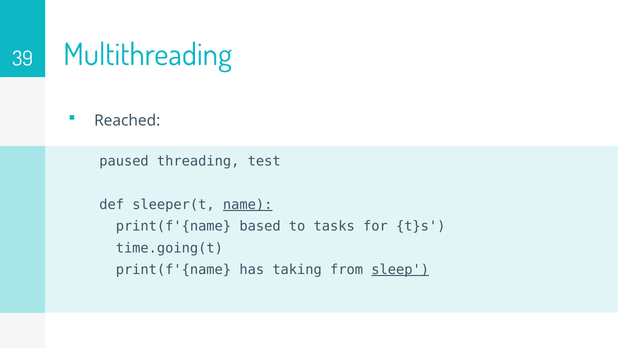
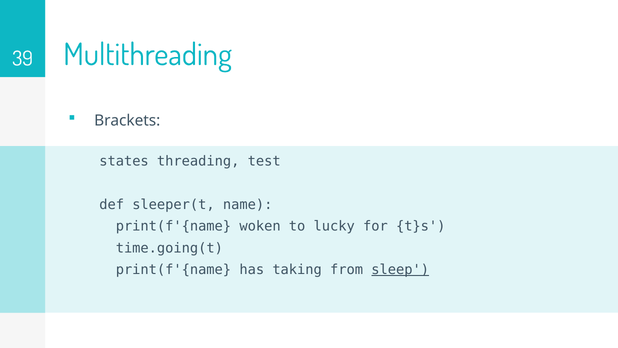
Reached: Reached -> Brackets (127, 120)
paused: paused -> states (124, 161)
name underline: present -> none (248, 205)
based: based -> woken (260, 226)
tasks: tasks -> lucky (334, 226)
